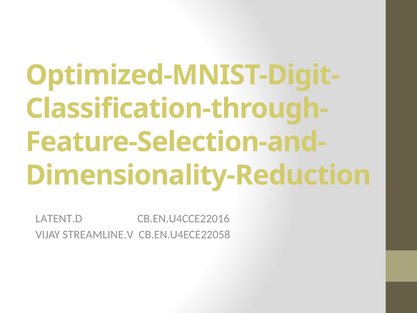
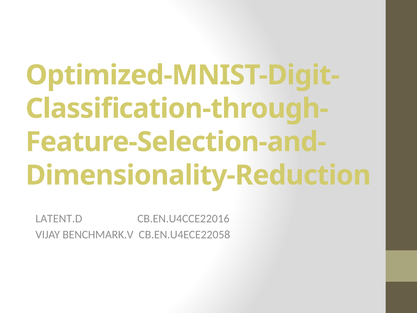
STREAMLINE.V: STREAMLINE.V -> BENCHMARK.V (98, 235)
